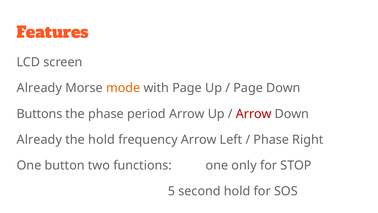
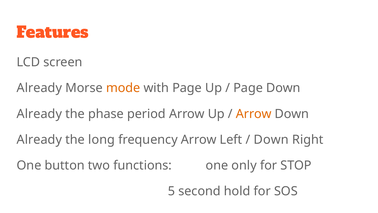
Buttons: Buttons -> Already (39, 114)
Arrow colour: red -> orange (254, 114)
the hold: hold -> long (102, 139)
Phase: Phase -> Down (271, 139)
